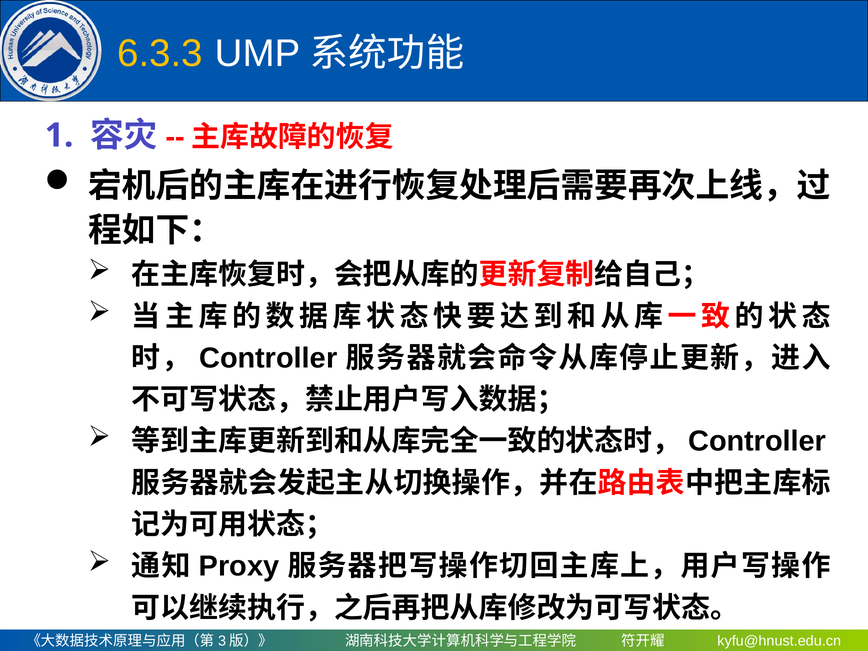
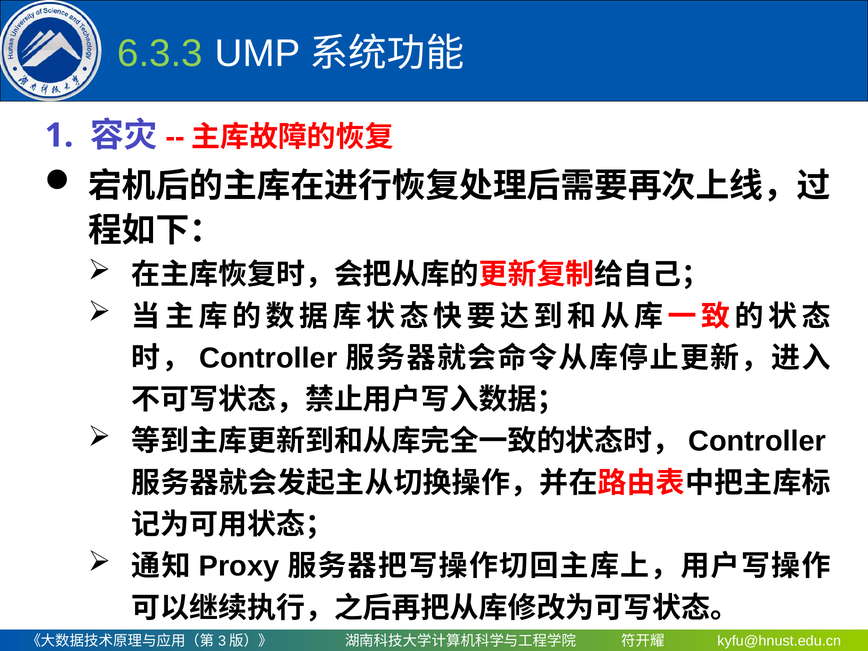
6.3.3 colour: yellow -> light green (160, 53)
